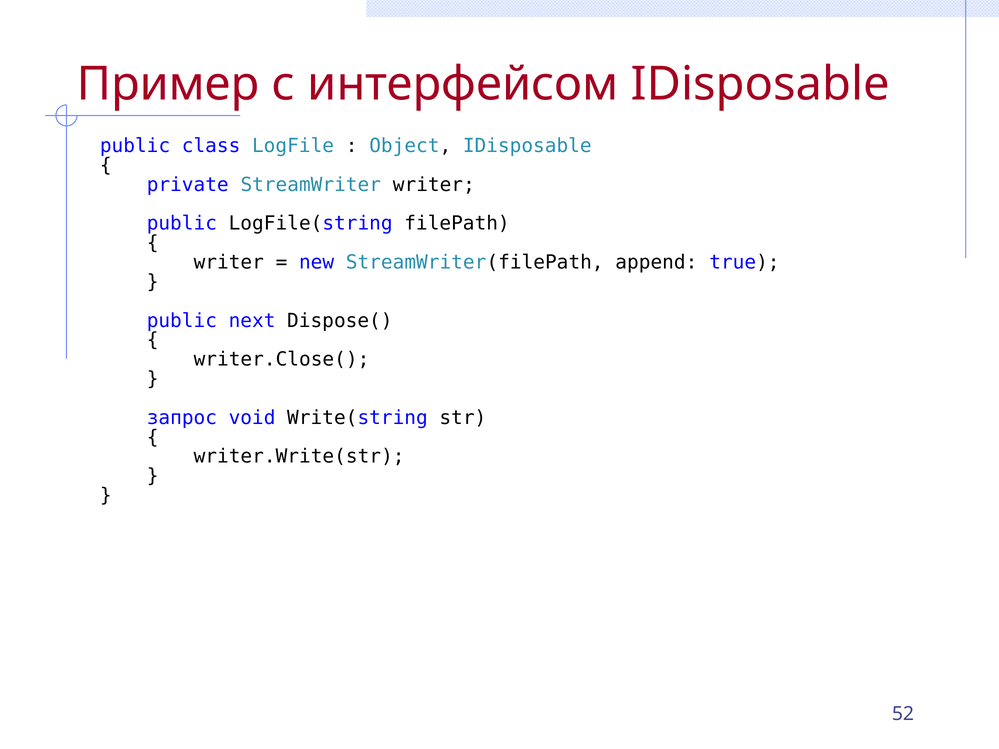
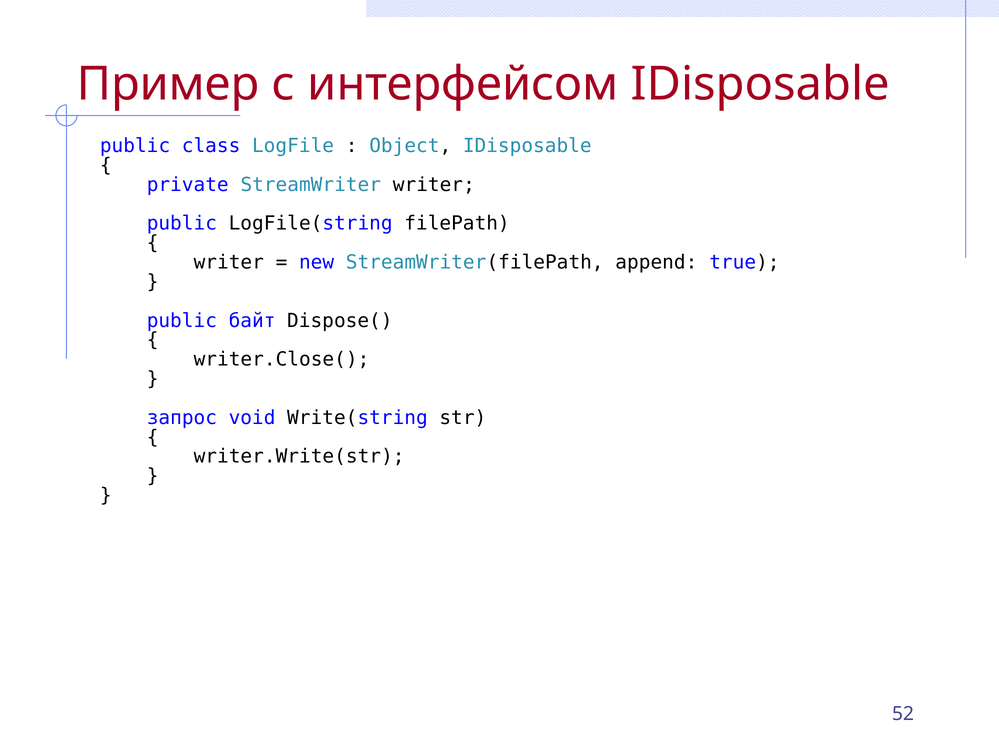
next: next -> байт (252, 321)
